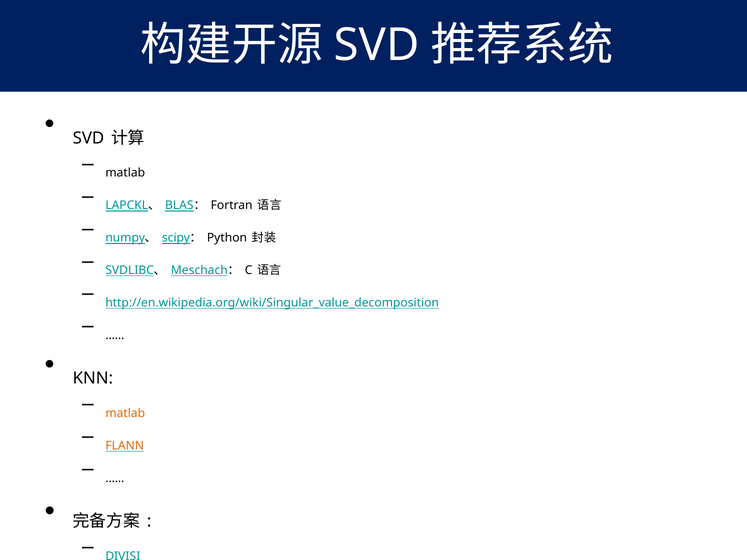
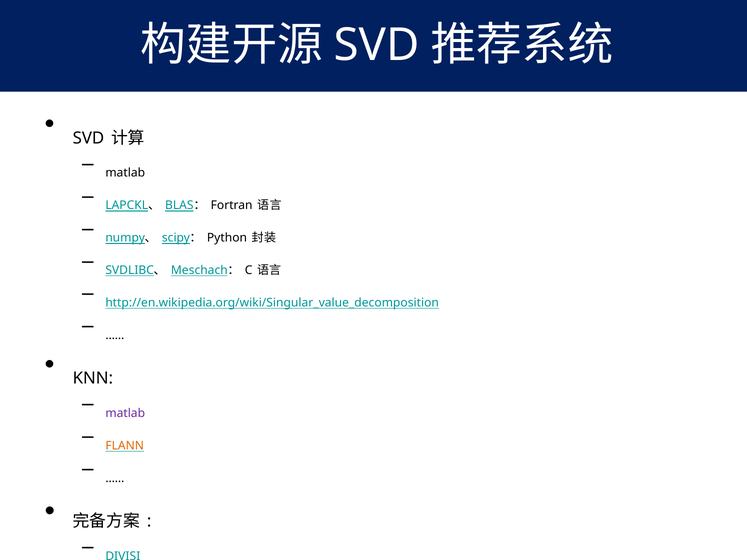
matlab colour: orange -> purple (125, 413)
